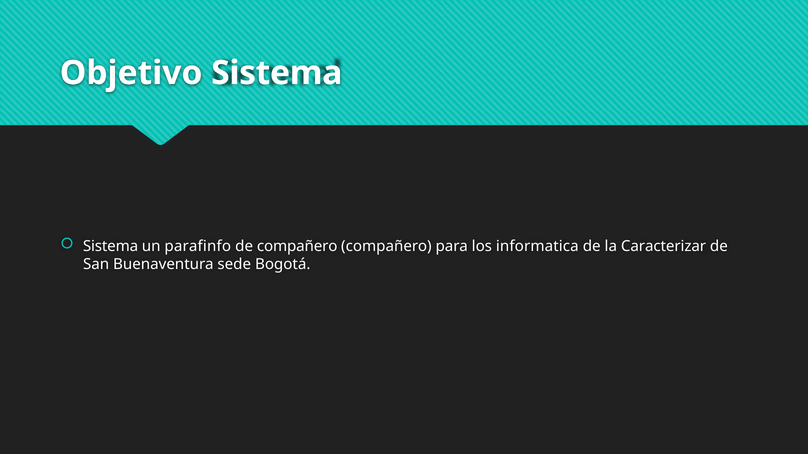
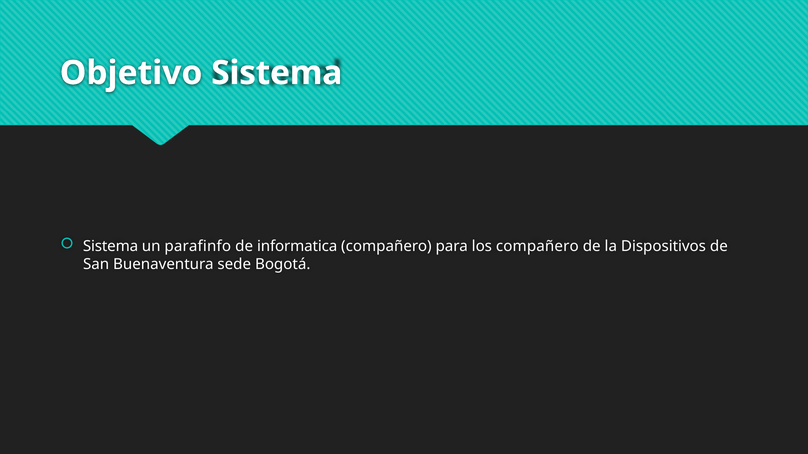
de compañero: compañero -> informatica (297, 247)
los informatica: informatica -> compañero (537, 247)
Caracterizar: Caracterizar -> Dispositivos (663, 247)
